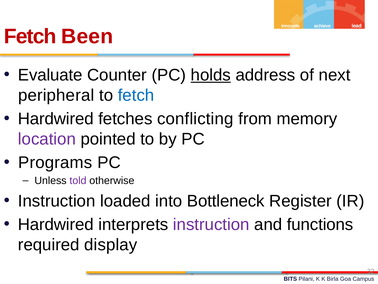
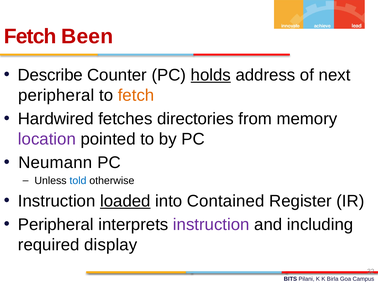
Evaluate: Evaluate -> Describe (50, 75)
fetch colour: blue -> orange (136, 95)
conflicting: conflicting -> directories (195, 119)
Programs: Programs -> Neumann (55, 162)
told colour: purple -> blue (78, 180)
loaded underline: none -> present (125, 201)
Bottleneck: Bottleneck -> Contained (226, 201)
Hardwired: Hardwired -> Peripheral (56, 224)
functions: functions -> including (320, 224)
